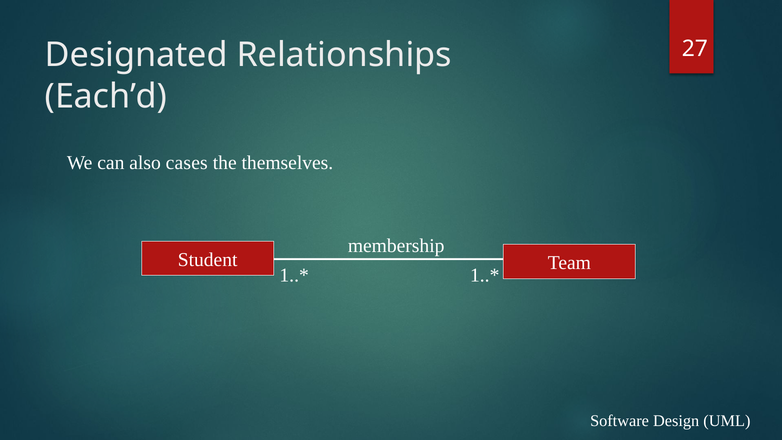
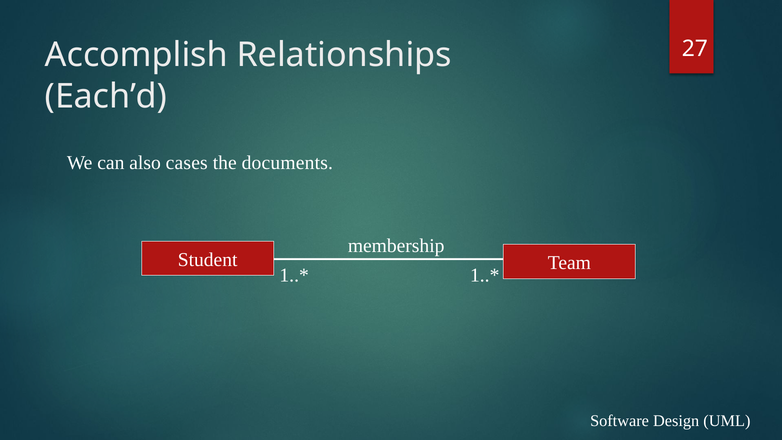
Designated: Designated -> Accomplish (136, 55)
themselves: themselves -> documents (287, 163)
